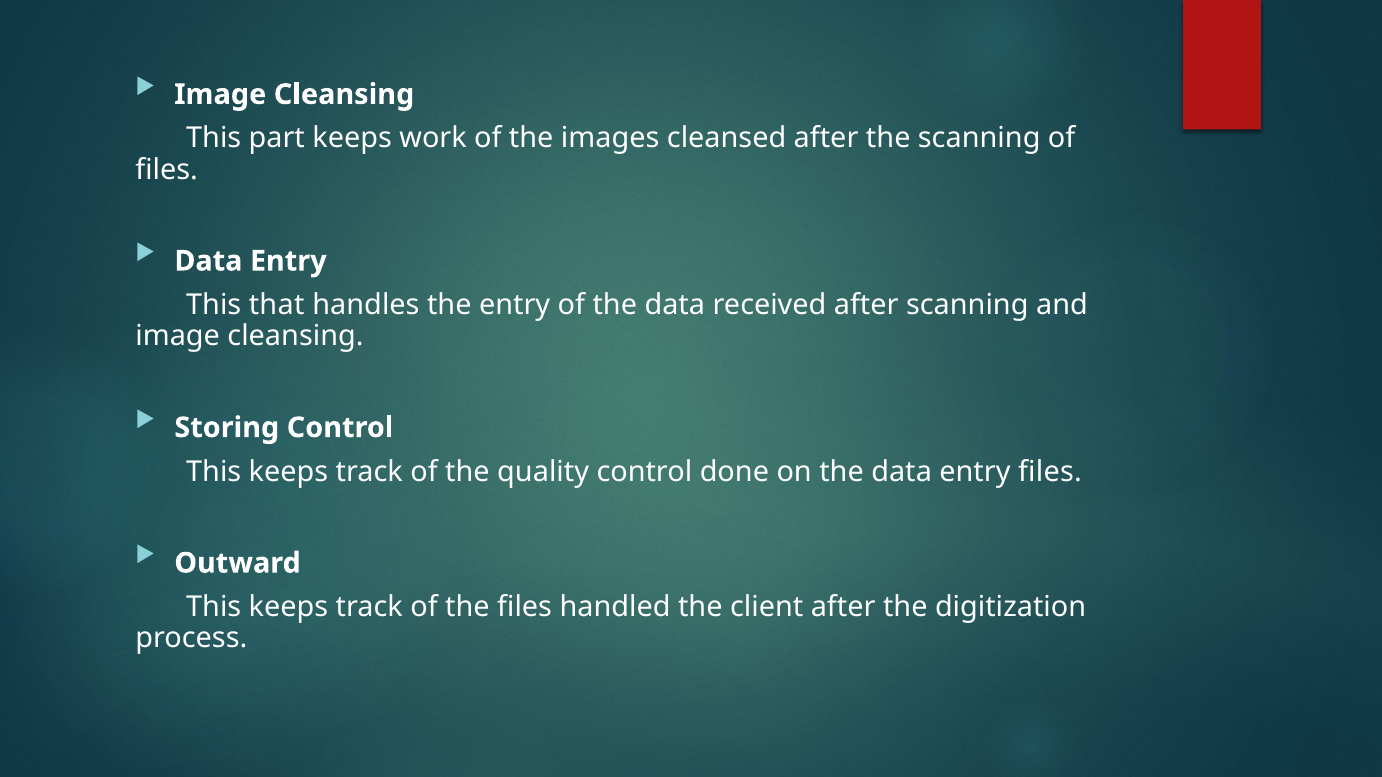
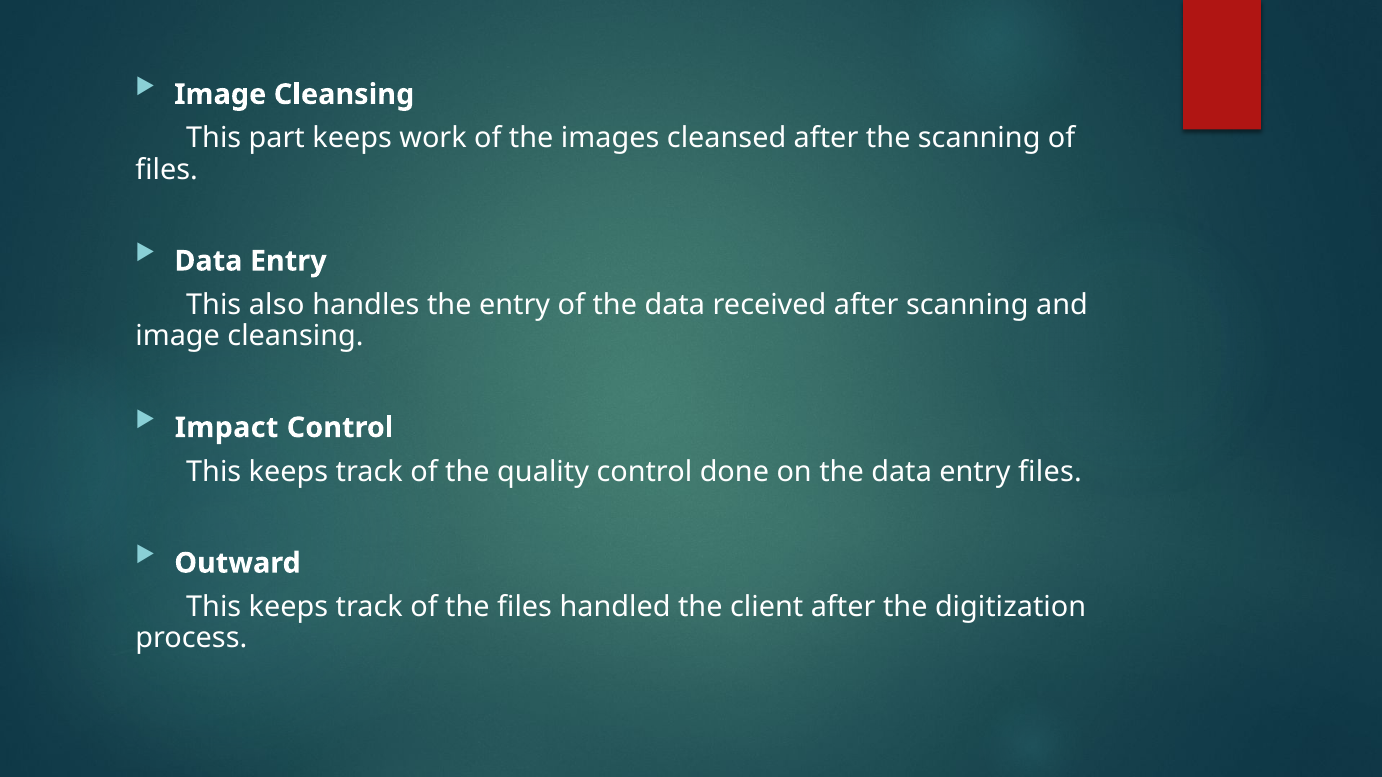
that: that -> also (277, 305)
Storing: Storing -> Impact (227, 428)
